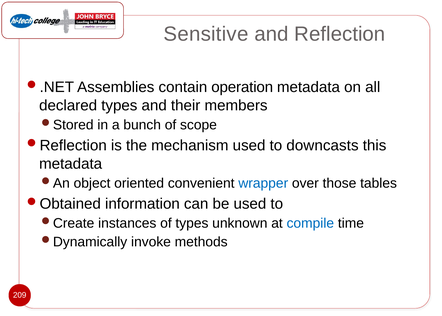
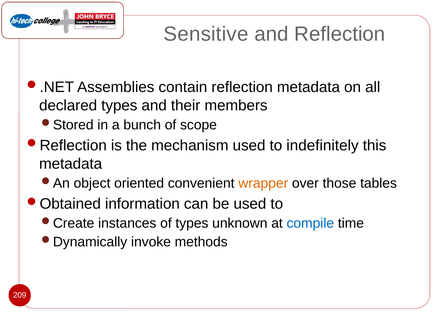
contain operation: operation -> reflection (242, 87)
downcasts: downcasts -> indefinitely (322, 145)
wrapper colour: blue -> orange (263, 183)
